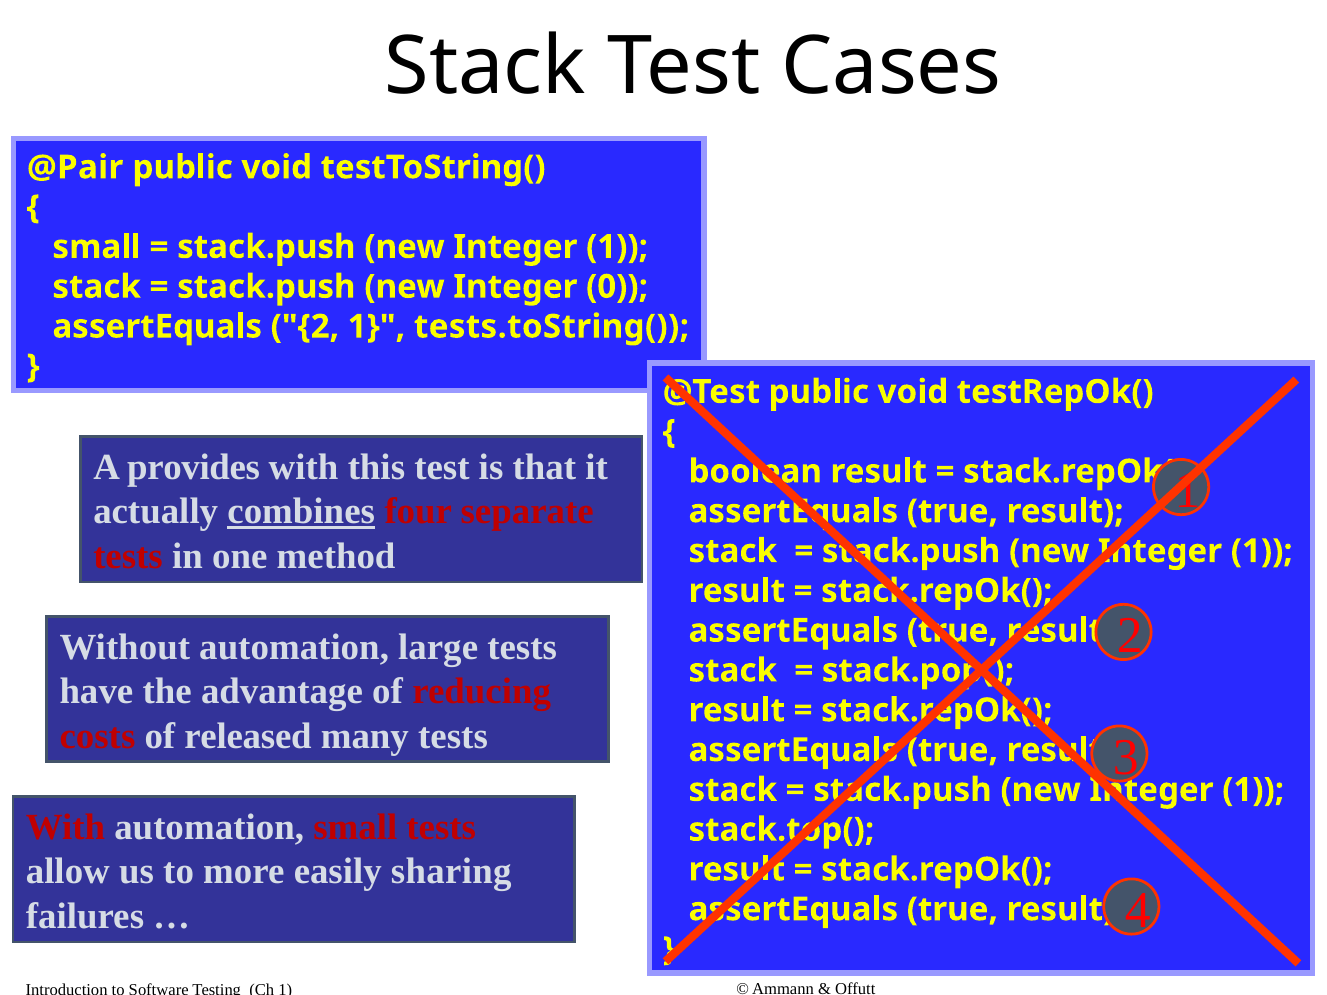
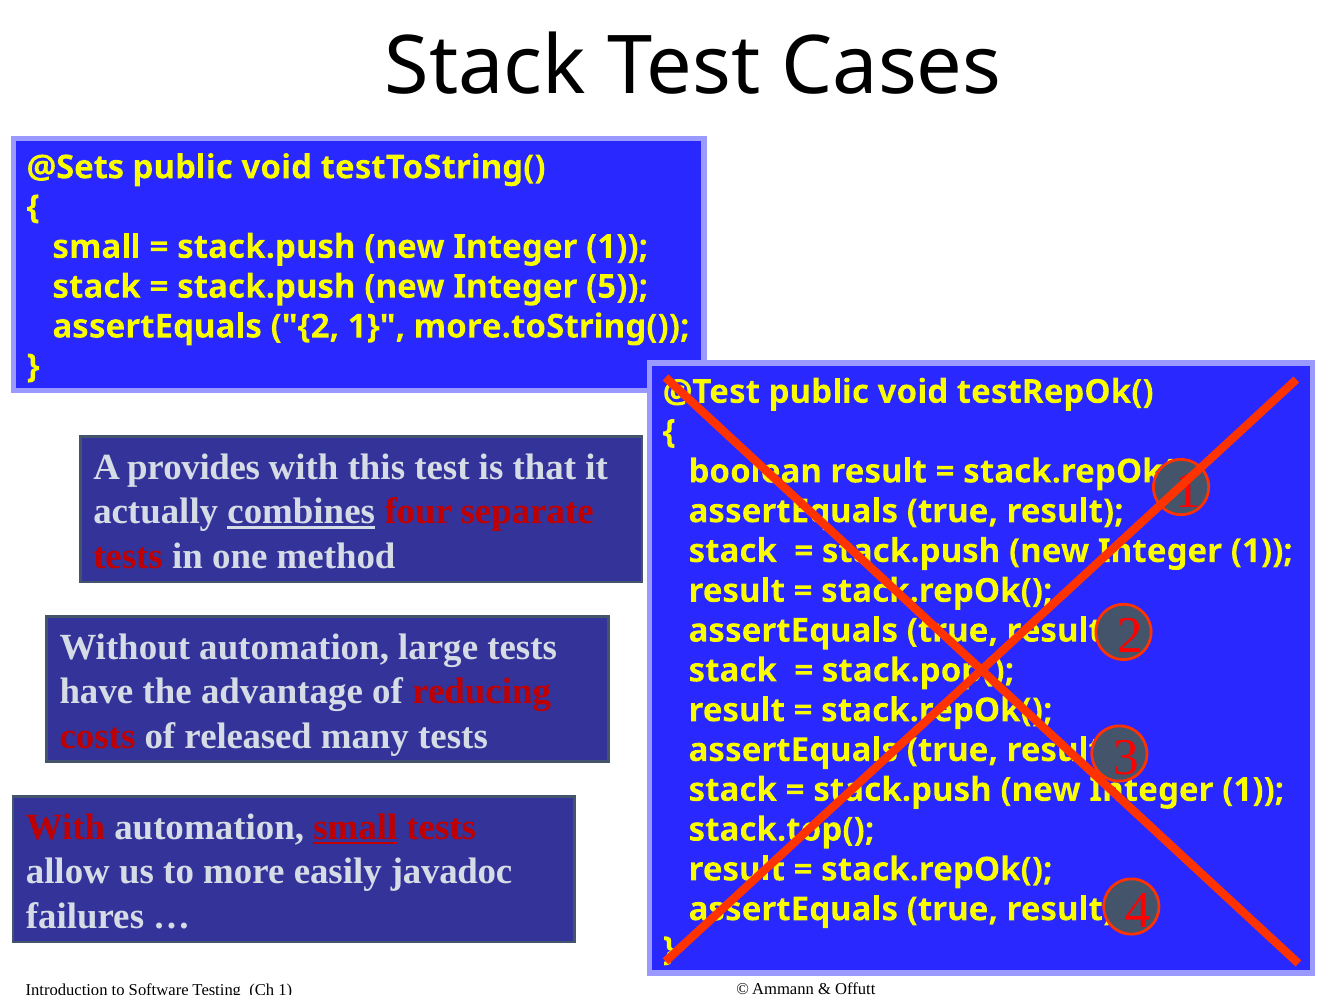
@Pair: @Pair -> @Sets (75, 167)
0: 0 -> 5 (617, 287)
tests.toString(: tests.toString( -> more.toString( (552, 327)
small underline: none -> present (355, 828)
sharing: sharing -> javadoc (452, 872)
